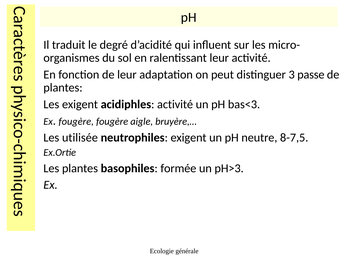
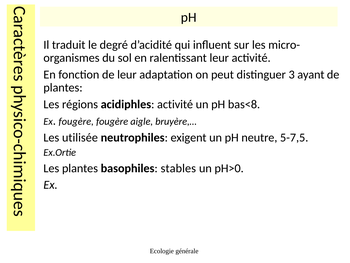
passe: passe -> ayant (311, 74)
Les exigent: exigent -> régions (80, 104)
bas<3: bas<3 -> bas<8 (244, 104)
8-7,5: 8-7,5 -> 5-7,5 (294, 137)
formée: formée -> stables (178, 168)
pH>3: pH>3 -> pH>0 (229, 168)
